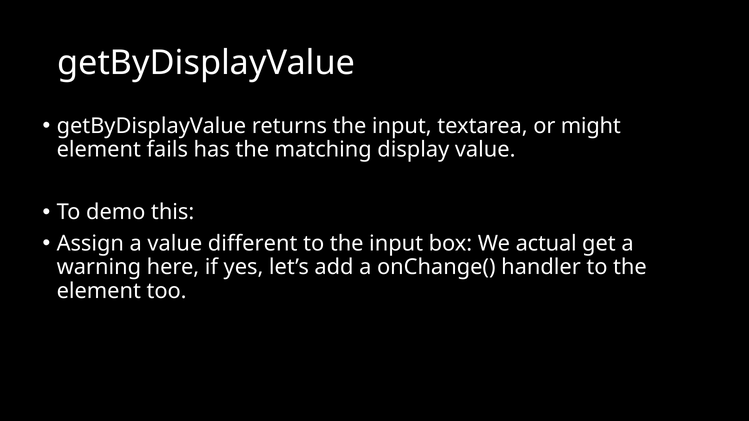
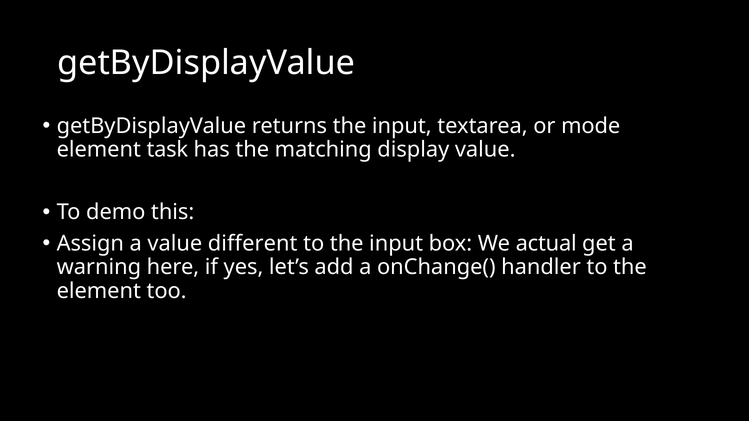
might: might -> mode (591, 126)
fails: fails -> task (167, 150)
